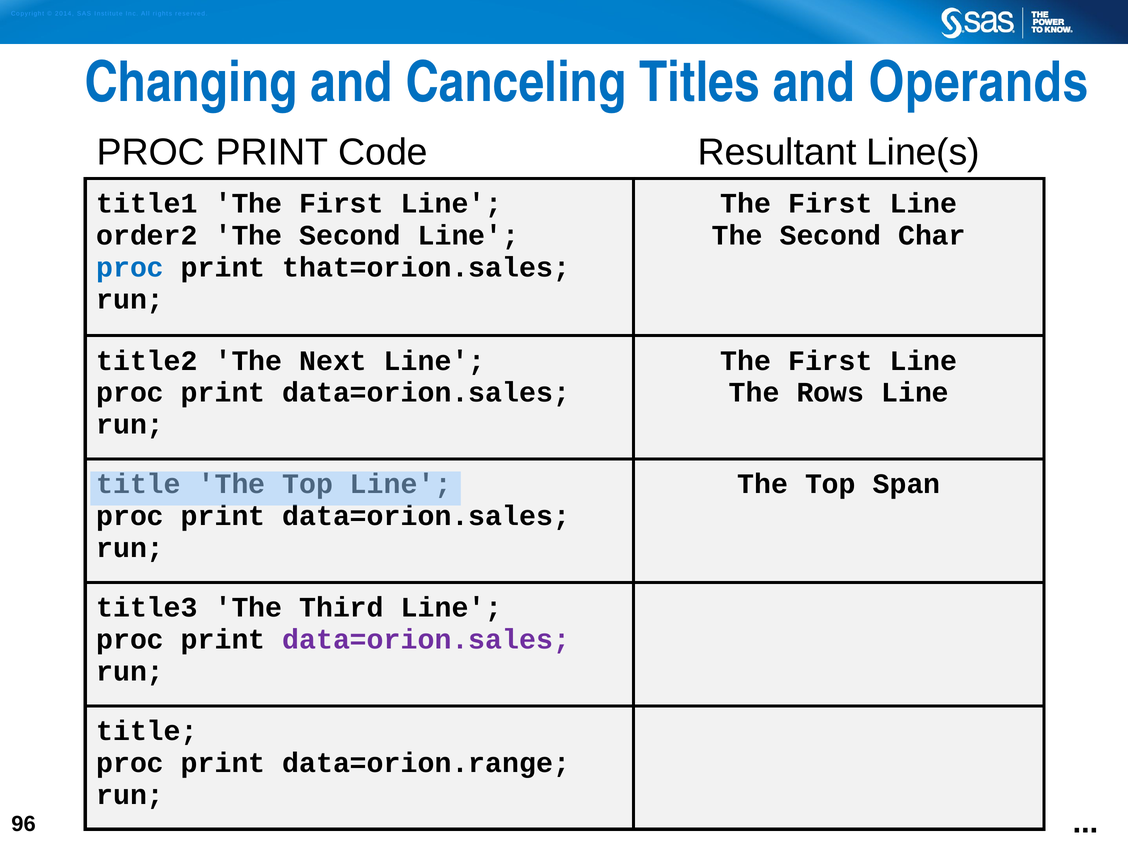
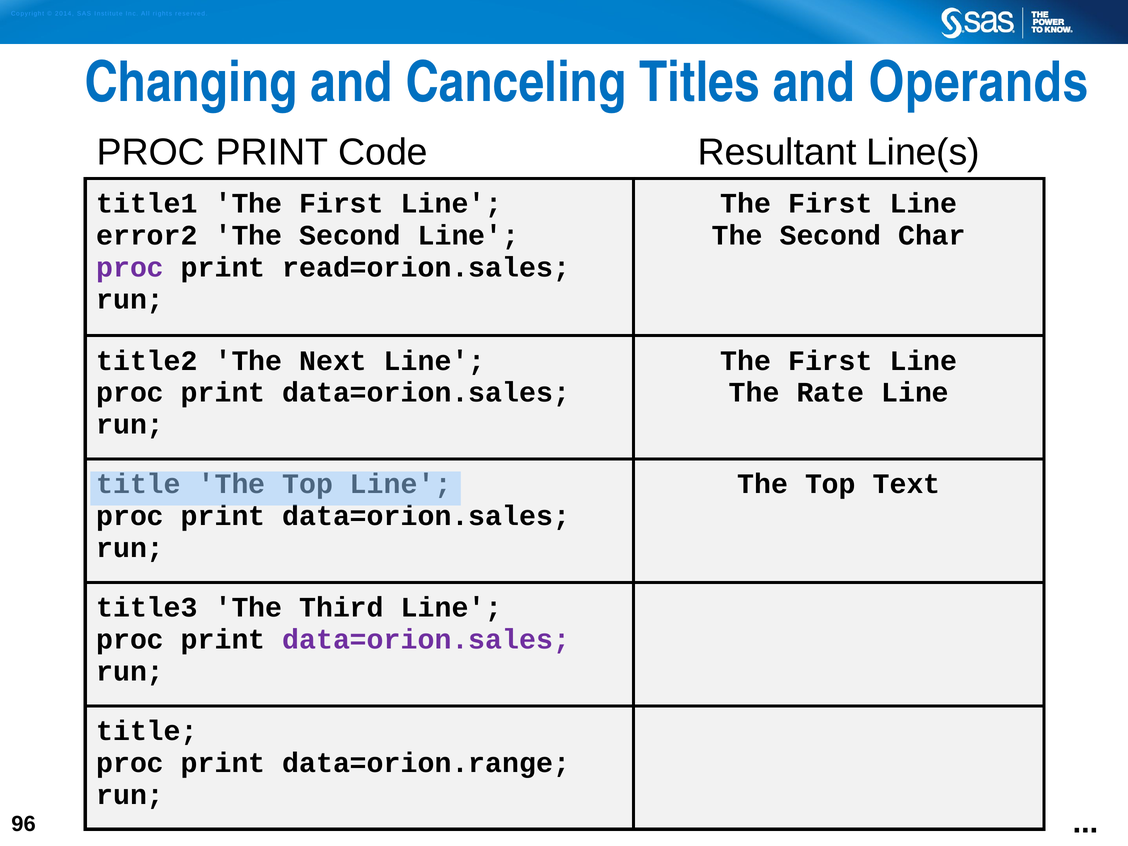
order2: order2 -> error2 (147, 235)
proc colour: blue -> purple (130, 267)
that=orion.sales: that=orion.sales -> read=orion.sales (426, 267)
Rows: Rows -> Rate (830, 393)
Span: Span -> Text (907, 484)
